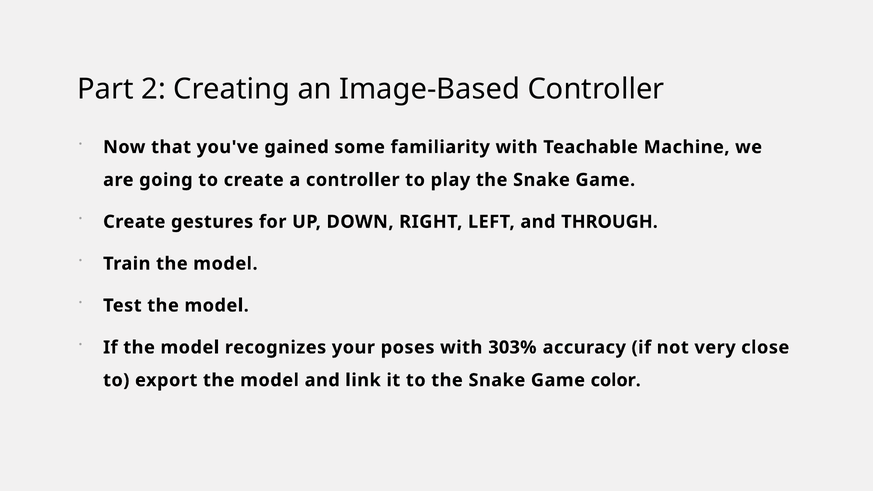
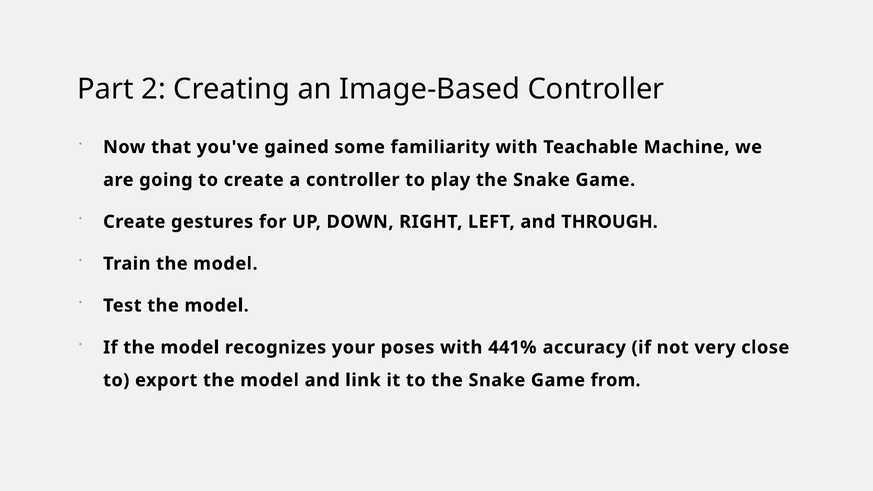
303%: 303% -> 441% (512, 347)
color: color -> from (616, 380)
